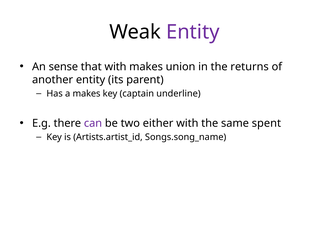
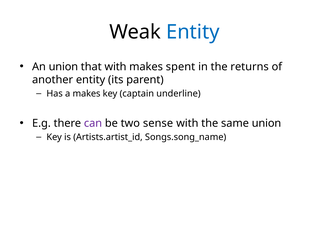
Entity colour: purple -> blue (193, 32)
An sense: sense -> union (63, 67)
union: union -> spent (180, 67)
either: either -> sense (158, 123)
same spent: spent -> union (266, 123)
